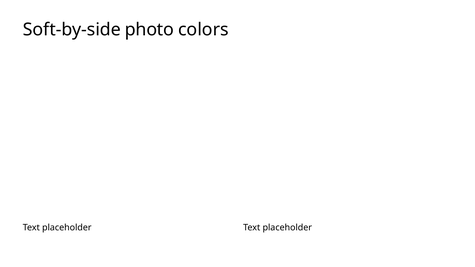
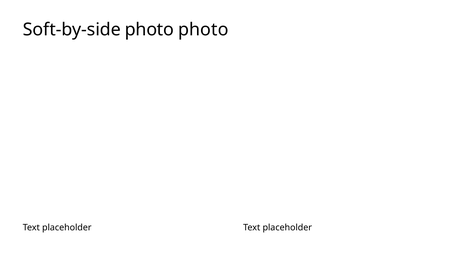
photo colors: colors -> photo (203, 30)
